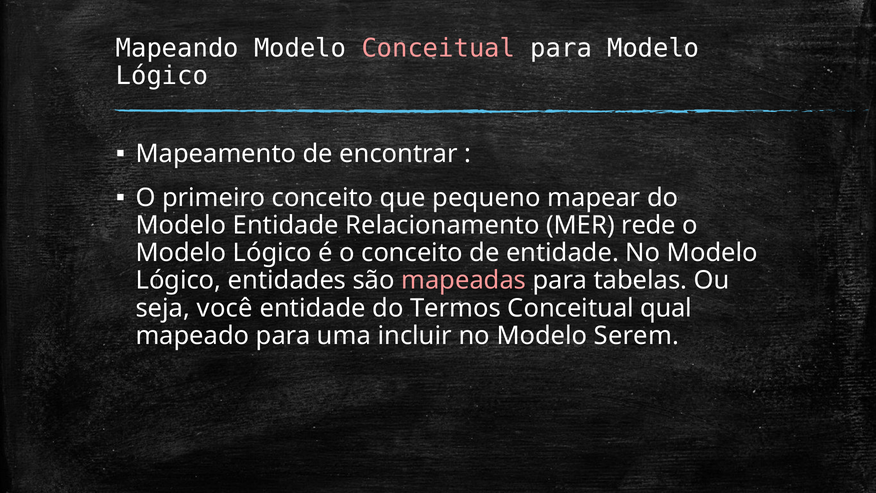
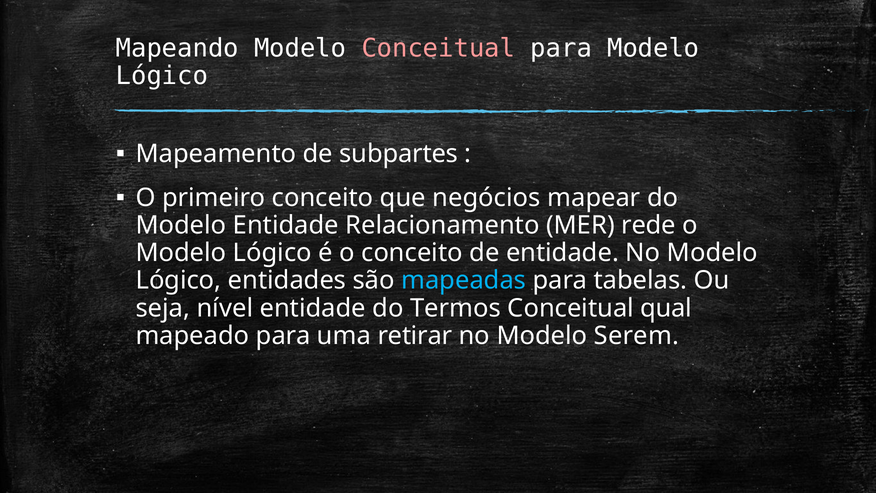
encontrar: encontrar -> subpartes (399, 154)
pequeno: pequeno -> negócios (487, 198)
mapeadas colour: pink -> light blue (464, 280)
você: você -> nível (225, 308)
incluir: incluir -> retirar (415, 336)
